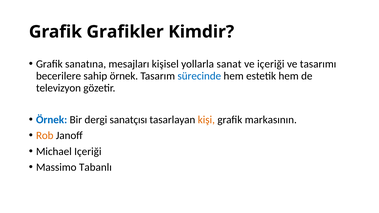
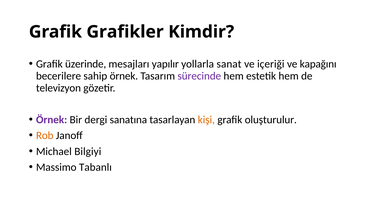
sanatına: sanatına -> üzerinde (86, 64)
kişisel: kişisel -> yapılır (165, 64)
tasarımı: tasarımı -> kapağını (318, 64)
sürecinde colour: blue -> purple (199, 76)
Örnek colour: blue -> purple (52, 120)
sanatçısı: sanatçısı -> sanatına (128, 120)
markasının: markasının -> oluşturulur (271, 120)
Michael Içeriği: Içeriği -> Bilgiyi (88, 152)
